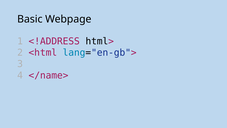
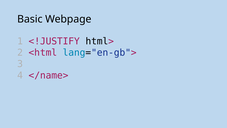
<!ADDRESS: <!ADDRESS -> <!JUSTIFY (54, 41)
